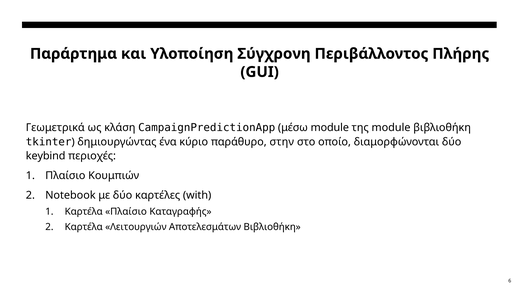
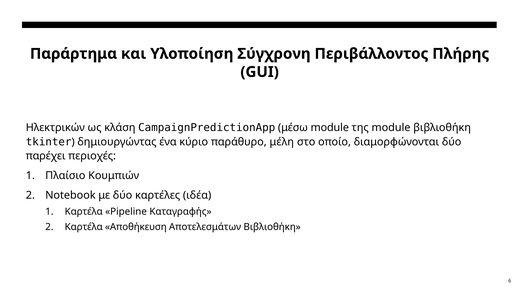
Γεωμετρικά: Γεωμετρικά -> Ηλεκτρικών (55, 127)
στην: στην -> μέλη (282, 142)
keybind: keybind -> παρέχει (46, 156)
with: with -> ιδέα (197, 195)
Καρτέλα Πλαίσιο: Πλαίσιο -> Pipeline (126, 211)
Λειτουργιών: Λειτουργιών -> Αποθήκευση (136, 227)
